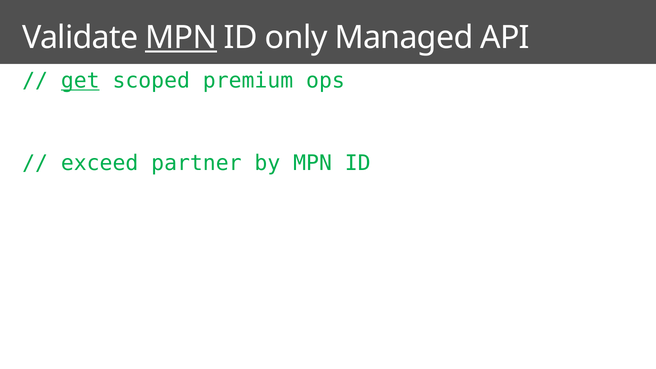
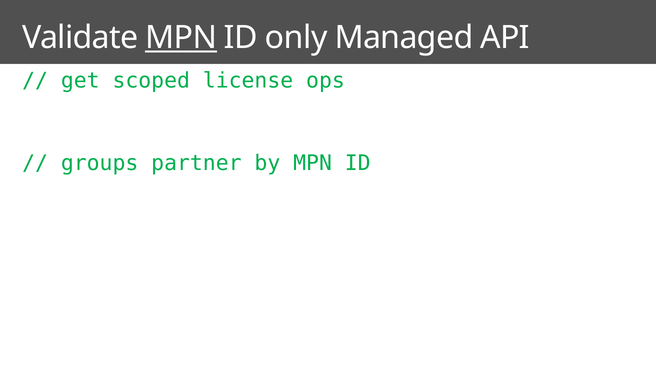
get underline: present -> none (80, 81)
premium: premium -> license (248, 81)
exceed: exceed -> groups (100, 163)
